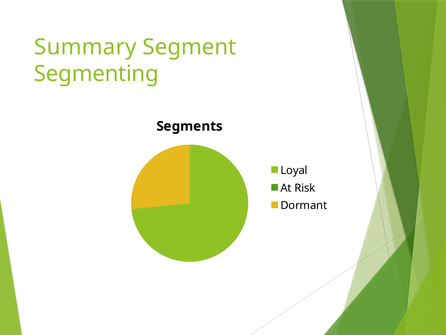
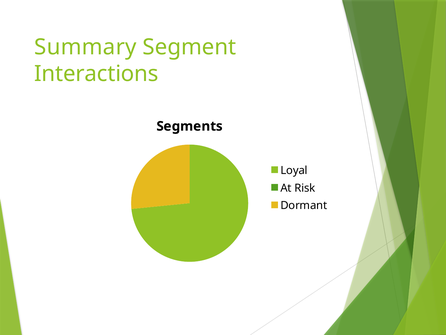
Segmenting: Segmenting -> Interactions (96, 74)
